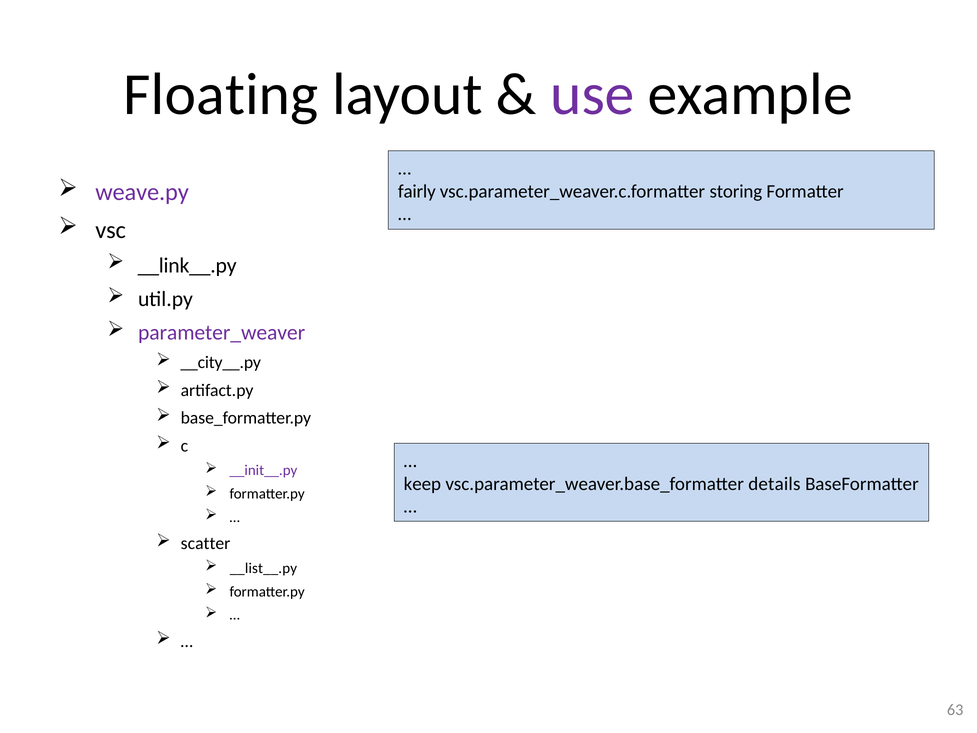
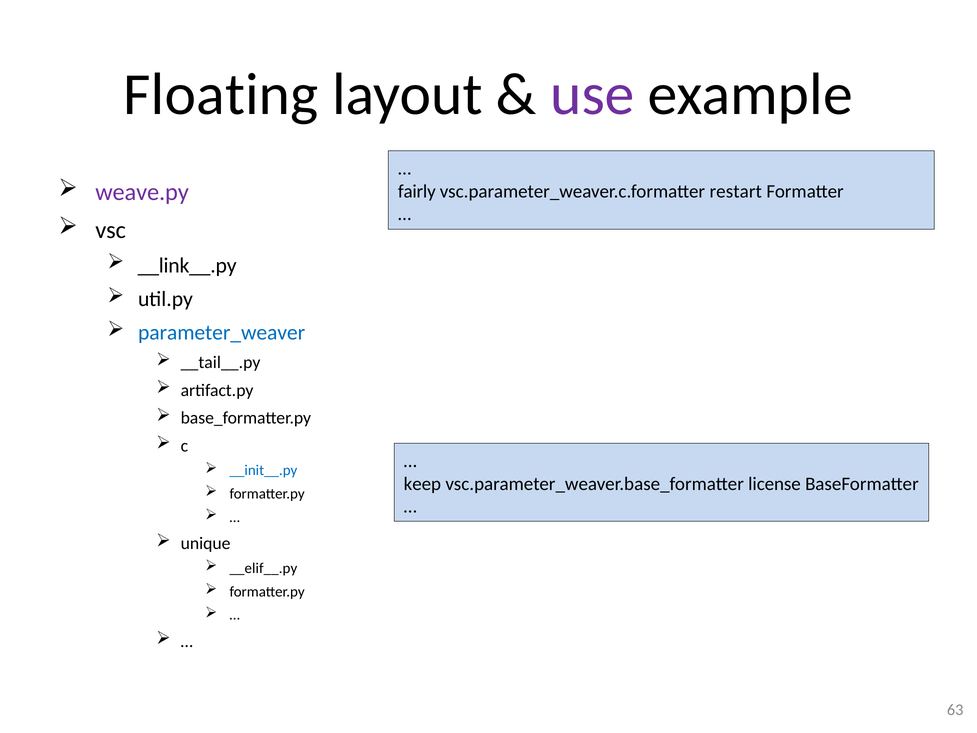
storing: storing -> restart (736, 191)
parameter_weaver colour: purple -> blue (222, 333)
__city__.py: __city__.py -> __tail__.py (221, 362)
__init__.py colour: purple -> blue (263, 470)
details: details -> license (774, 484)
scatter: scatter -> unique (206, 543)
__list__.py: __list__.py -> __elif__.py (263, 568)
